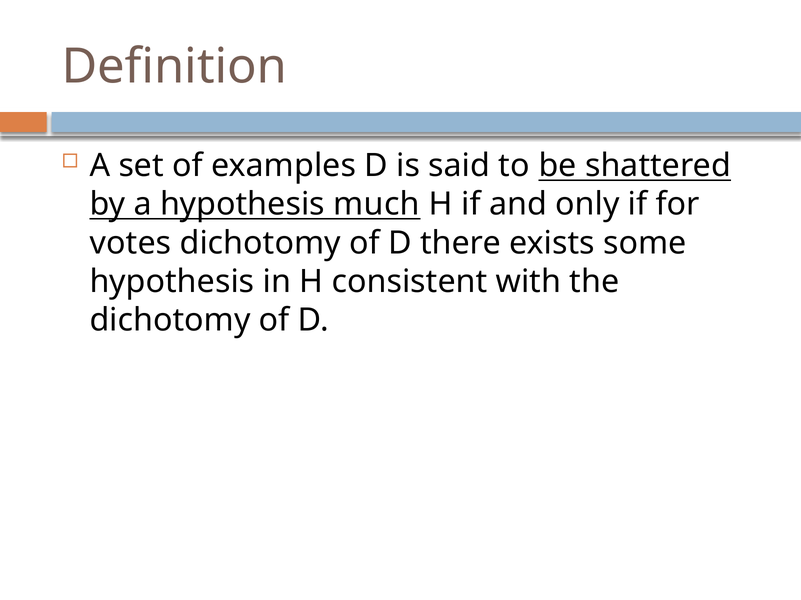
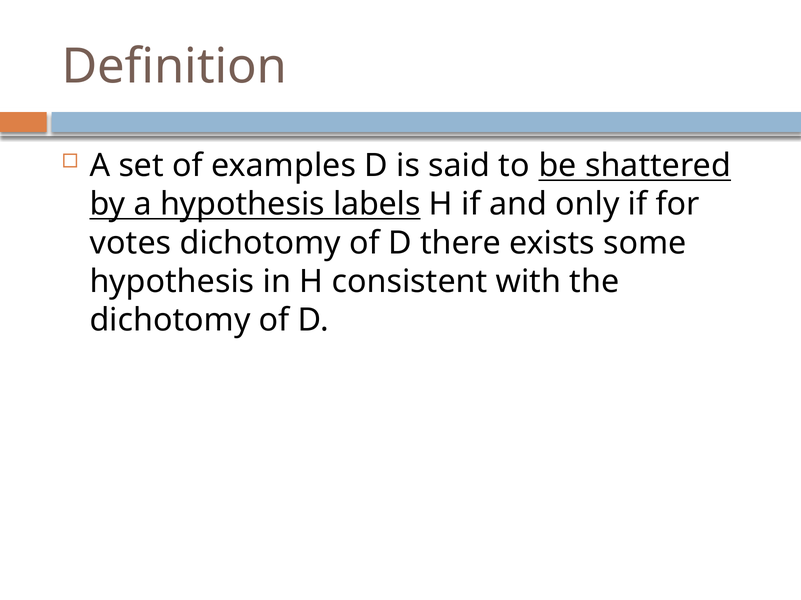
much: much -> labels (377, 204)
